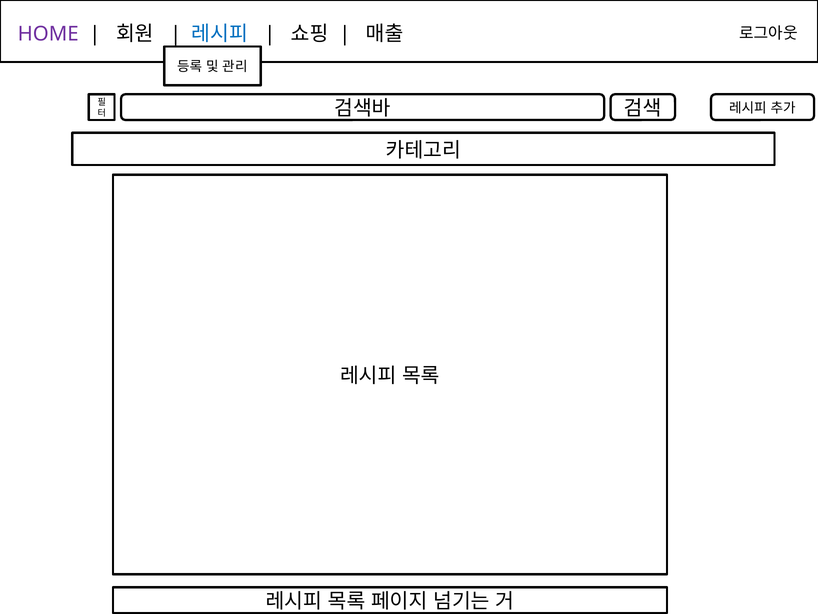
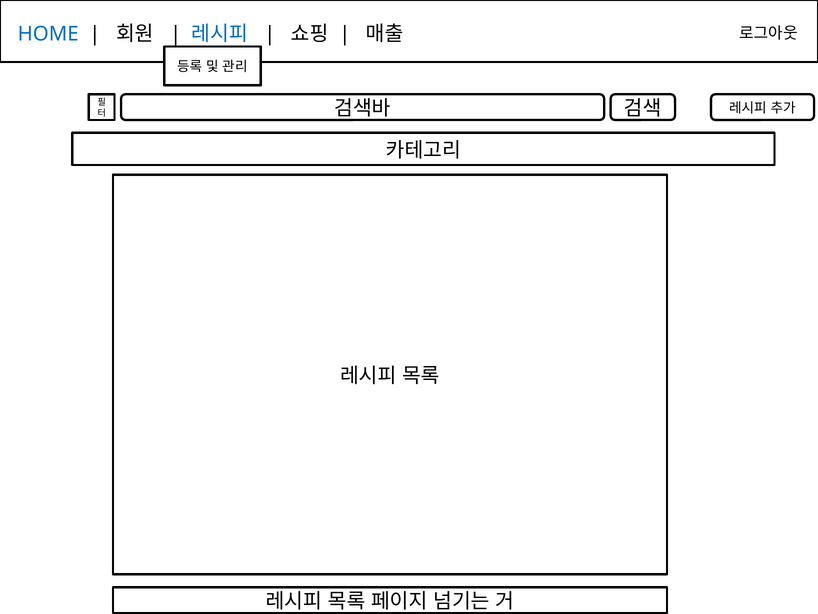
HOME colour: purple -> blue (48, 34)
